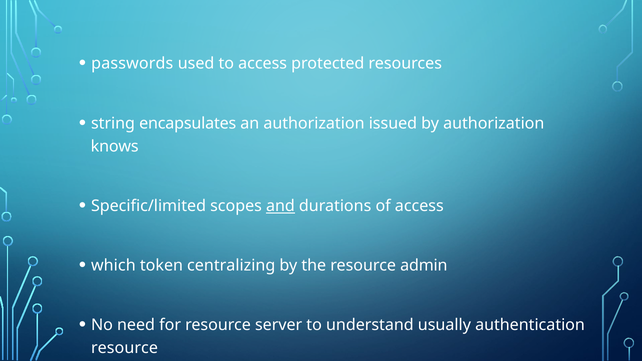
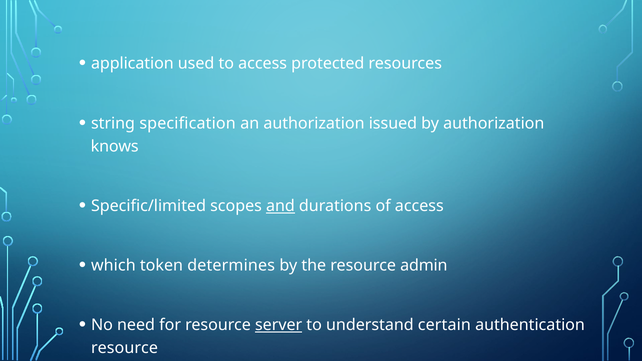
passwords: passwords -> application (132, 64)
encapsulates: encapsulates -> specification (188, 123)
centralizing: centralizing -> determines (231, 266)
server underline: none -> present (279, 325)
usually: usually -> certain (444, 325)
